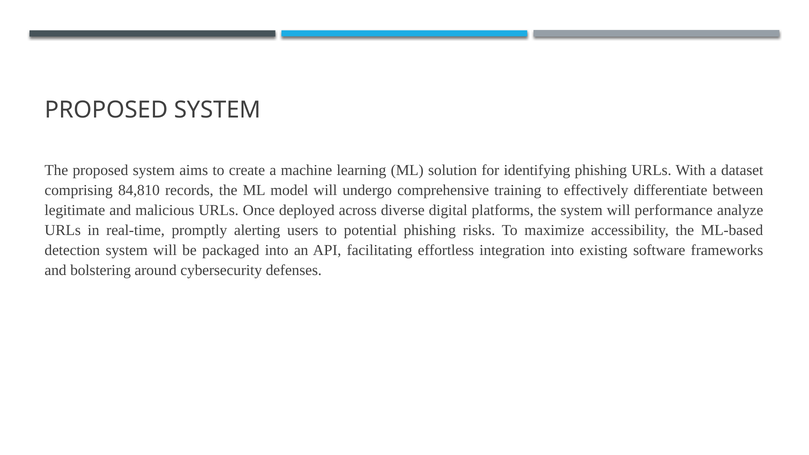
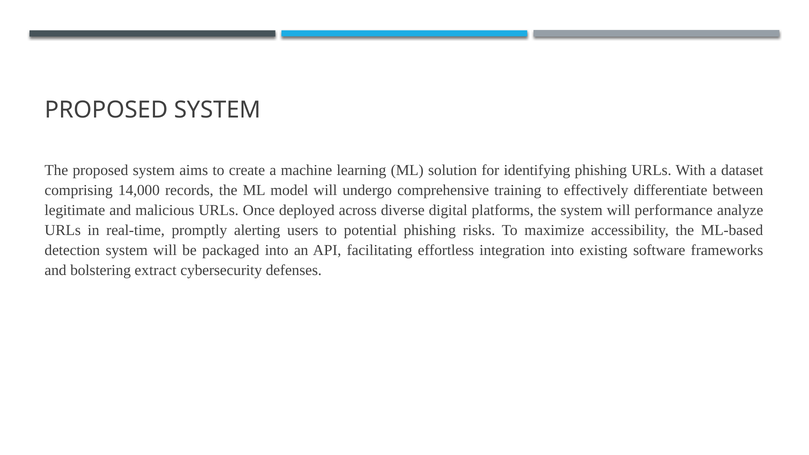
84,810: 84,810 -> 14,000 (139, 190)
around: around -> extract (156, 270)
